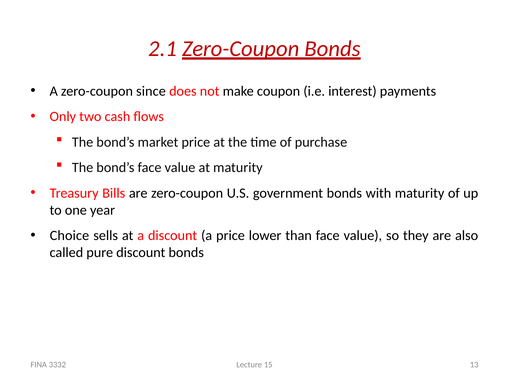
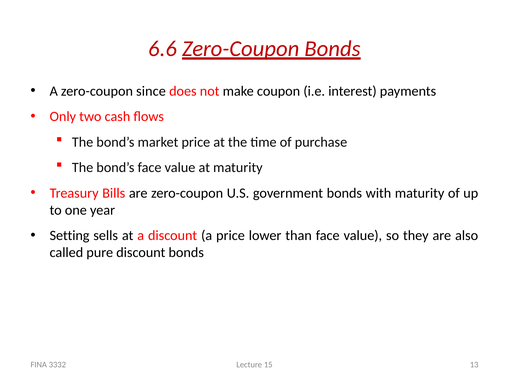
2.1: 2.1 -> 6.6 (163, 49)
Choice: Choice -> Setting (70, 235)
